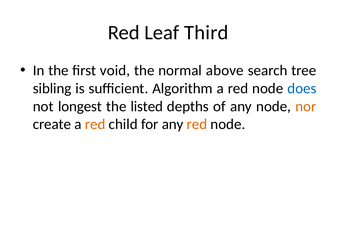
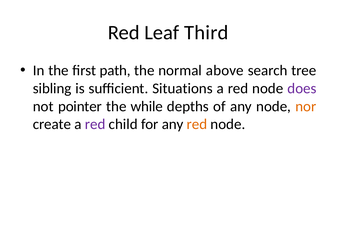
void: void -> path (115, 71)
Algorithm: Algorithm -> Situations (182, 89)
does colour: blue -> purple (302, 89)
longest: longest -> pointer (80, 107)
listed: listed -> while (147, 107)
red colour: orange -> purple (95, 125)
